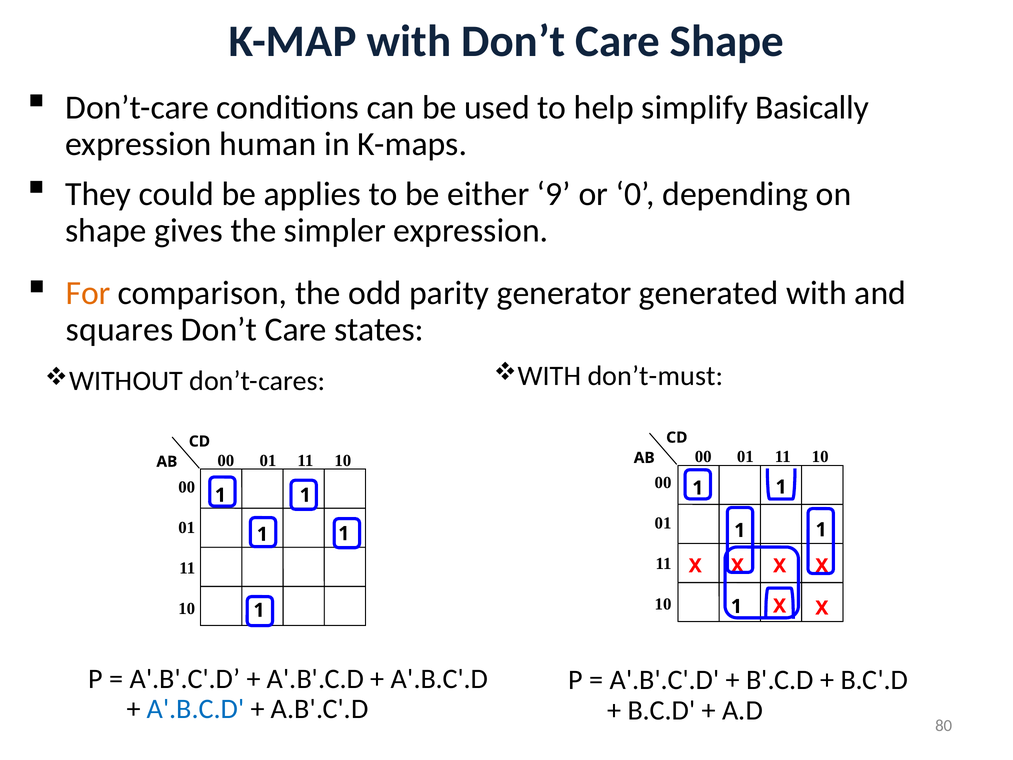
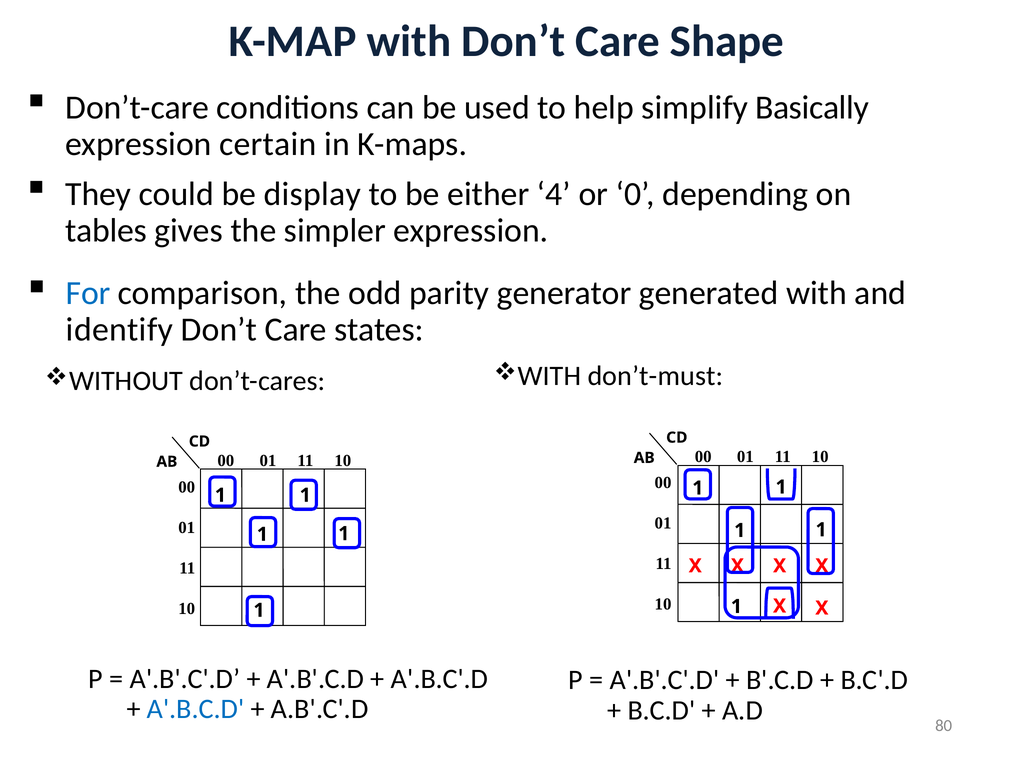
human: human -> certain (268, 144)
applies: applies -> display (312, 194)
9: 9 -> 4 (554, 194)
shape: shape -> tables (106, 231)
For colour: orange -> blue (88, 293)
squares: squares -> identify (119, 330)
